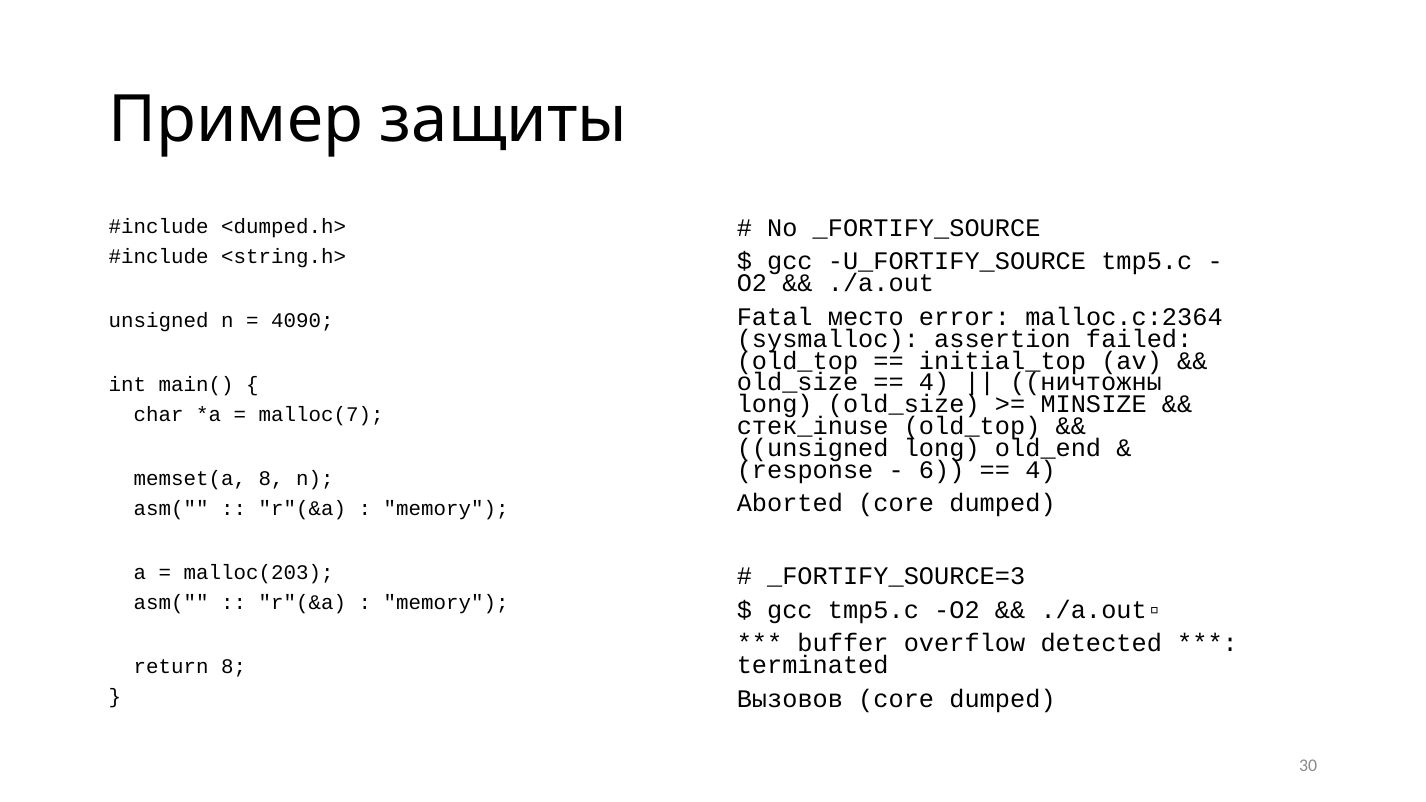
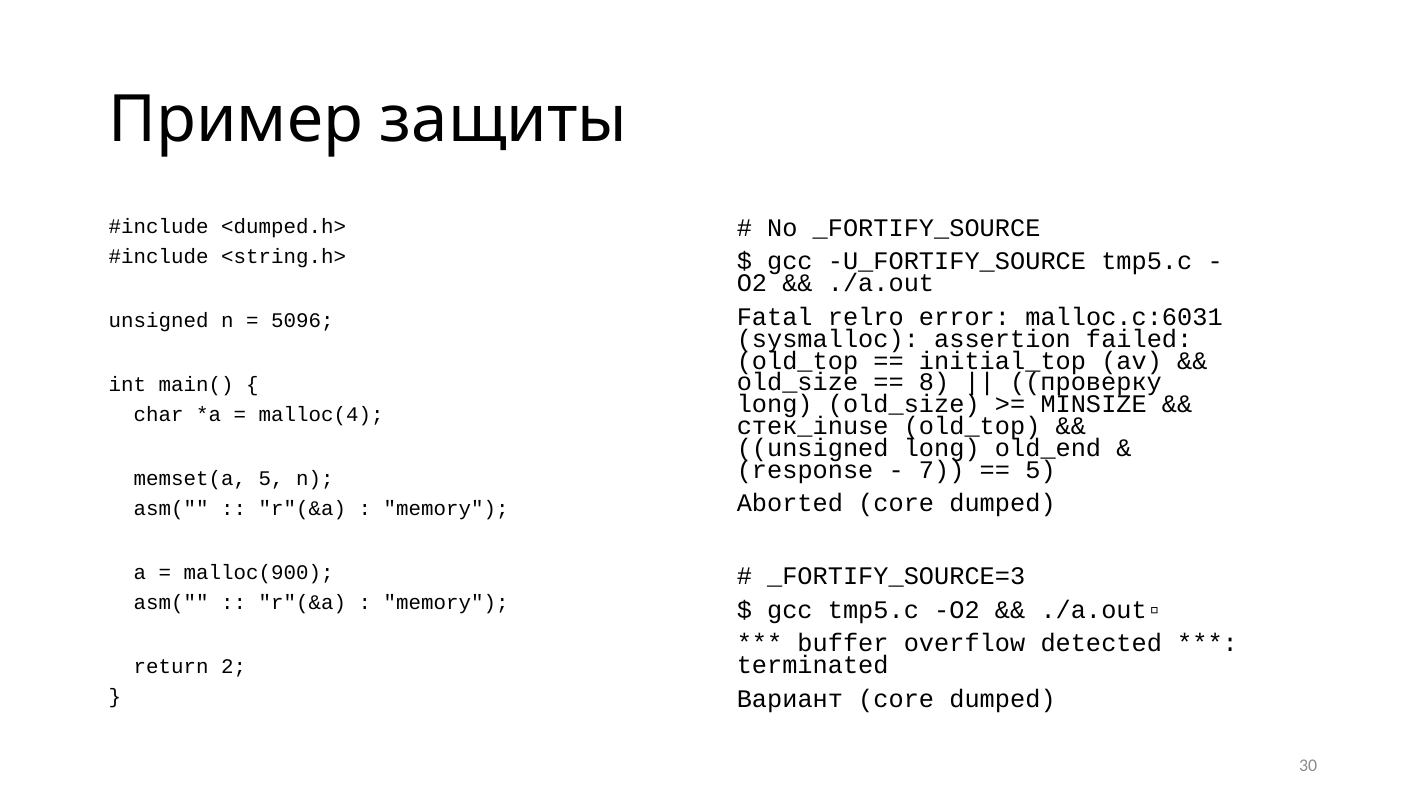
место: место -> relro (866, 317)
malloc.c:2364: malloc.c:2364 -> malloc.c:6031 (1124, 317)
4090: 4090 -> 5096 (302, 320)
4: 4 -> 8 (934, 383)
ничтожны: ничтожны -> проверку (1086, 383)
malloc(7: malloc(7 -> malloc(4 (321, 414)
6: 6 -> 7 (942, 470)
4: 4 -> 5 (1041, 470)
memset(a 8: 8 -> 5 (271, 479)
malloc(203: malloc(203 -> malloc(900 (259, 573)
return 8: 8 -> 2 (234, 667)
Вызовов: Вызовов -> Вариант (790, 699)
